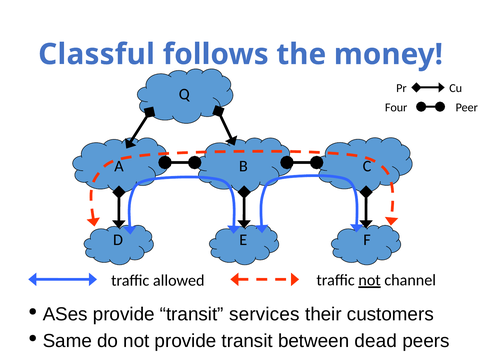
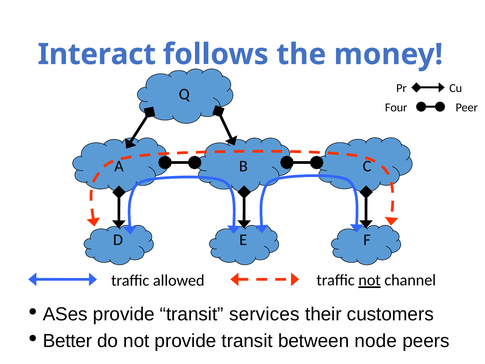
Classful: Classful -> Interact (97, 54)
Same: Same -> Better (67, 341)
dead: dead -> node (376, 341)
